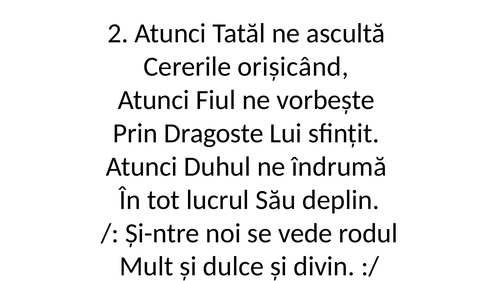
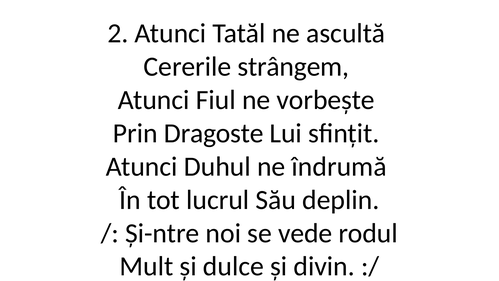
orișicând: orișicând -> strângem (293, 67)
